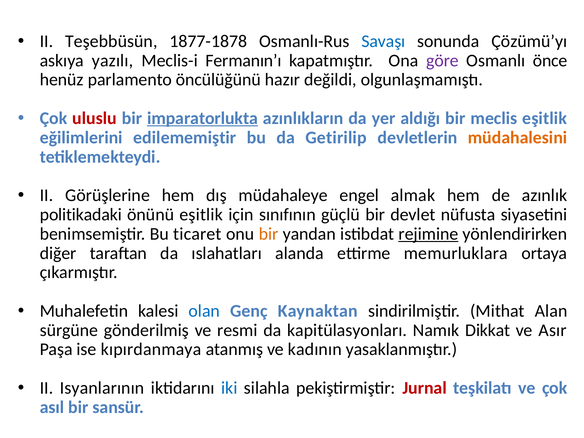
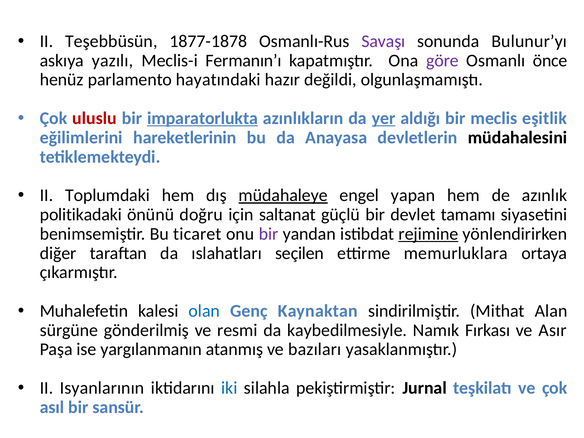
Savaşı colour: blue -> purple (383, 41)
Çözümü’yı: Çözümü’yı -> Bulunur’yı (529, 41)
öncülüğünü: öncülüğünü -> hayatındaki (218, 80)
yer underline: none -> present (384, 118)
edilememiştir: edilememiştir -> hareketlerinin (185, 138)
Getirilip: Getirilip -> Anayasa (336, 138)
müdahalesini colour: orange -> black (518, 138)
Görüşlerine: Görüşlerine -> Toplumdaki (108, 195)
müdahaleye underline: none -> present (283, 195)
almak: almak -> yapan (413, 195)
önünü eşitlik: eşitlik -> doğru (201, 215)
sınıfının: sınıfının -> saltanat (287, 215)
nüfusta: nüfusta -> tamamı (468, 215)
bir colour: orange -> purple (269, 234)
alanda: alanda -> seçilen (300, 253)
kapitülasyonları: kapitülasyonları -> kaybedilmesiyle (347, 330)
Dikkat: Dikkat -> Fırkası (488, 330)
kıpırdanmaya: kıpırdanmaya -> yargılanmanın (151, 349)
kadının: kadının -> bazıları (315, 349)
Jurnal colour: red -> black (425, 388)
